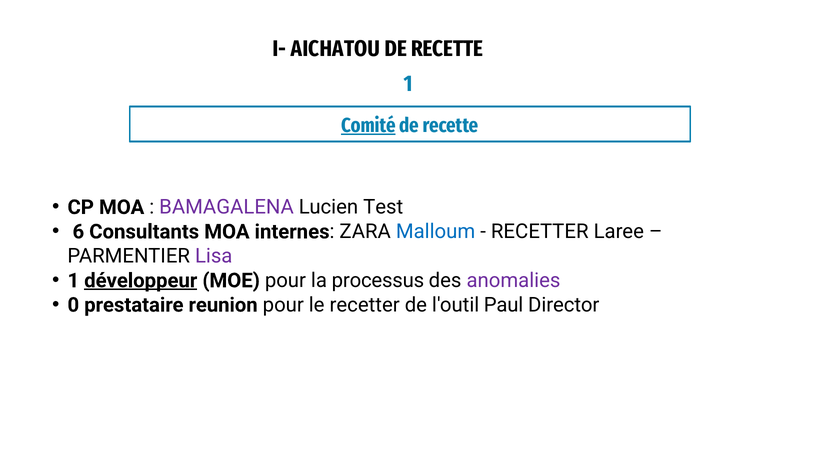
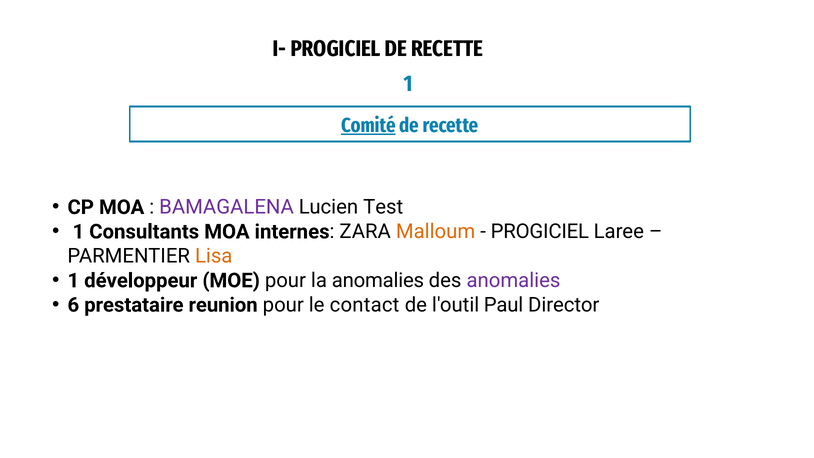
I- AICHATOU: AICHATOU -> PROGICIEL (336, 49)
6: 6 -> 1 (78, 232)
Malloum colour: blue -> orange (436, 232)
RECETTER: RECETTER -> PROGICIEL (540, 232)
Lisa colour: purple -> orange (214, 256)
développeur underline: present -> none (141, 280)
la processus: processus -> anomalies (378, 280)
0: 0 -> 6 (73, 305)
le recetter: recetter -> contact (365, 305)
